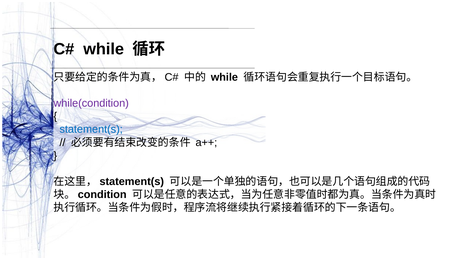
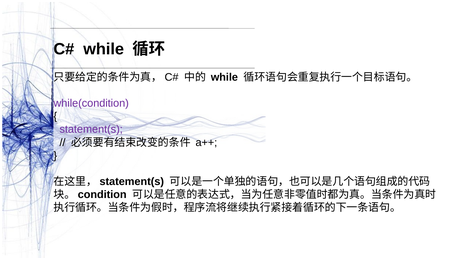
statement(s colour: blue -> purple (91, 129)
